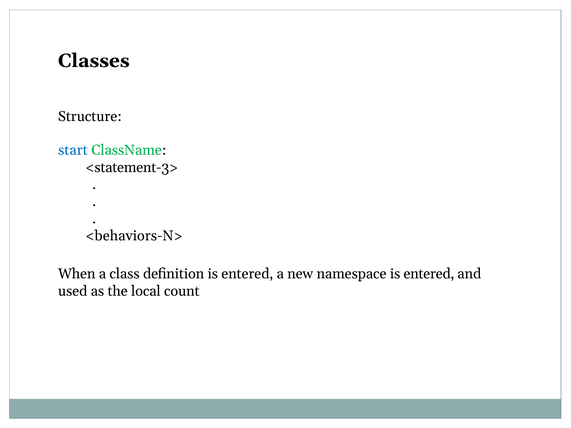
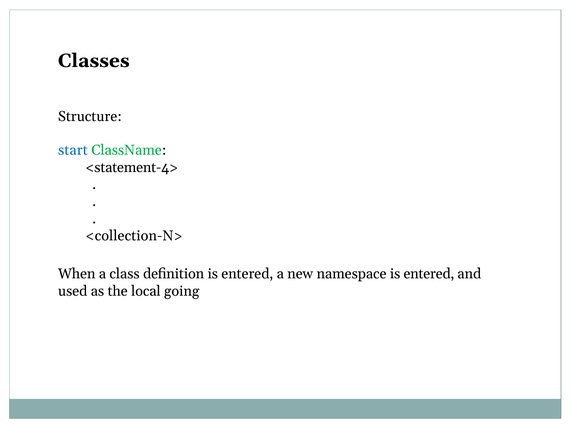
<statement-3>: <statement-3> -> <statement-4> (132, 167)
<behaviors-N>: <behaviors-N> -> <collection-N> (134, 236)
count: count -> going (182, 291)
